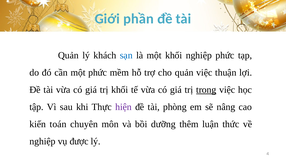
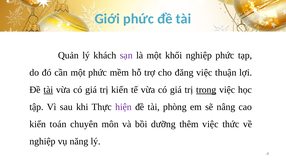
Giới phần: phần -> phức (138, 19)
sạn colour: blue -> purple (126, 55)
cho quản: quản -> đăng (184, 73)
tài underline: none -> present (48, 90)
trị khối: khối -> kiến (120, 90)
thêm luận: luận -> việc (210, 124)
được: được -> năng (79, 141)
